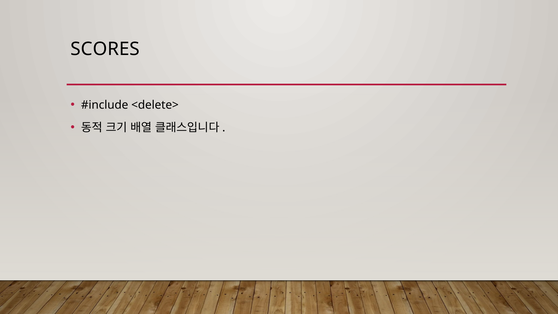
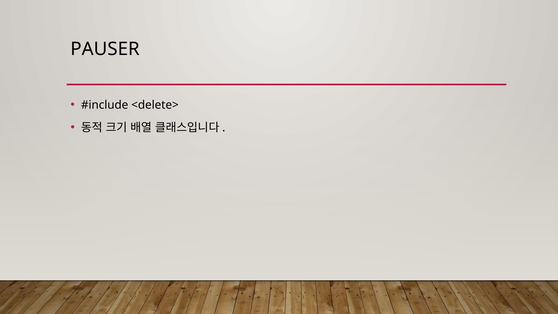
SCORES: SCORES -> PAUSER (105, 49)
